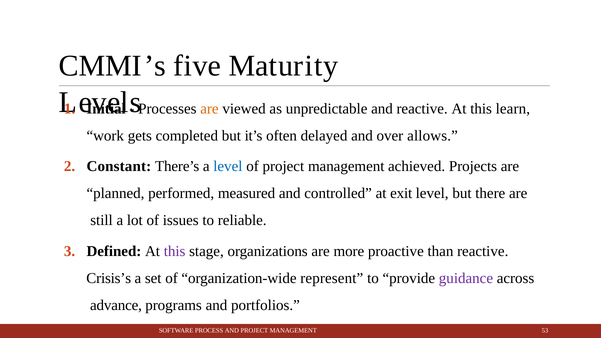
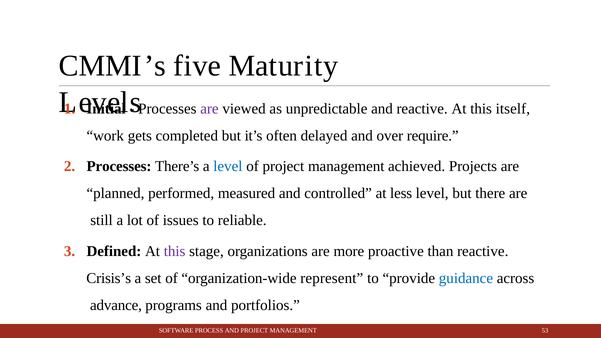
are colour: orange -> purple (209, 109)
learn: learn -> itself (513, 109)
allows: allows -> require (433, 136)
Constant: Constant -> Processes (119, 166)
exit: exit -> less (401, 193)
guidance colour: purple -> blue (466, 278)
